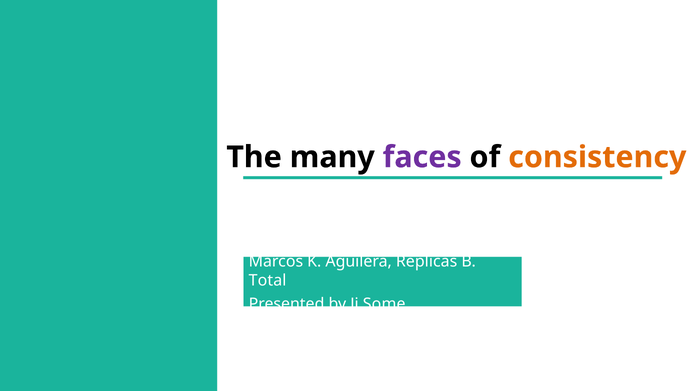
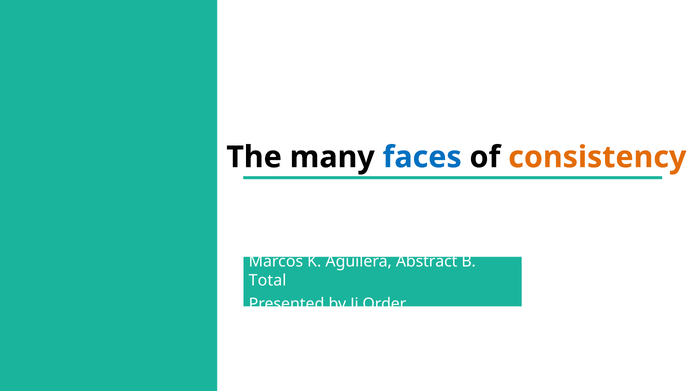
faces colour: purple -> blue (422, 157)
Replicas: Replicas -> Abstract (427, 261)
Some: Some -> Order (384, 304)
